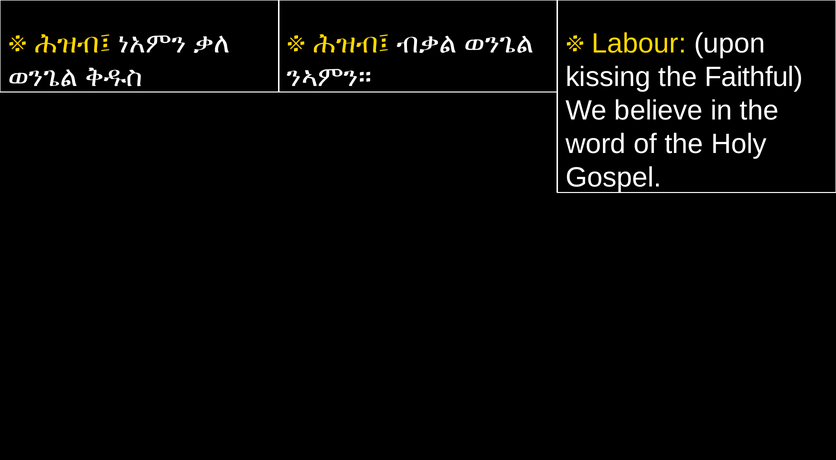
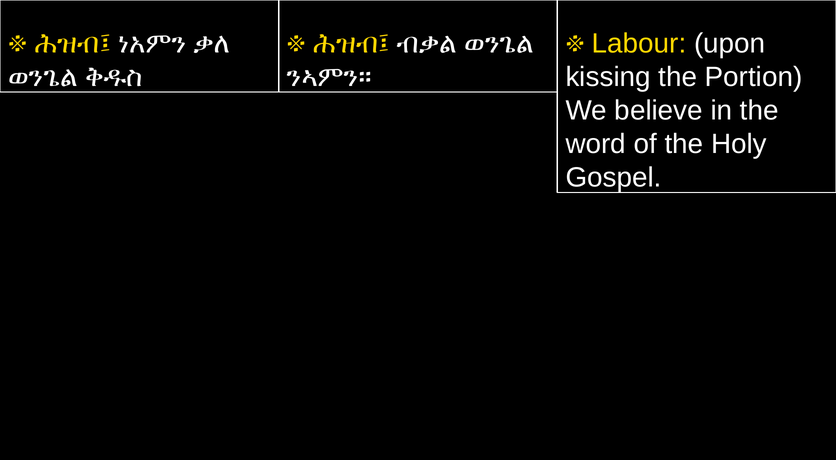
Faithful: Faithful -> Portion (754, 77)
